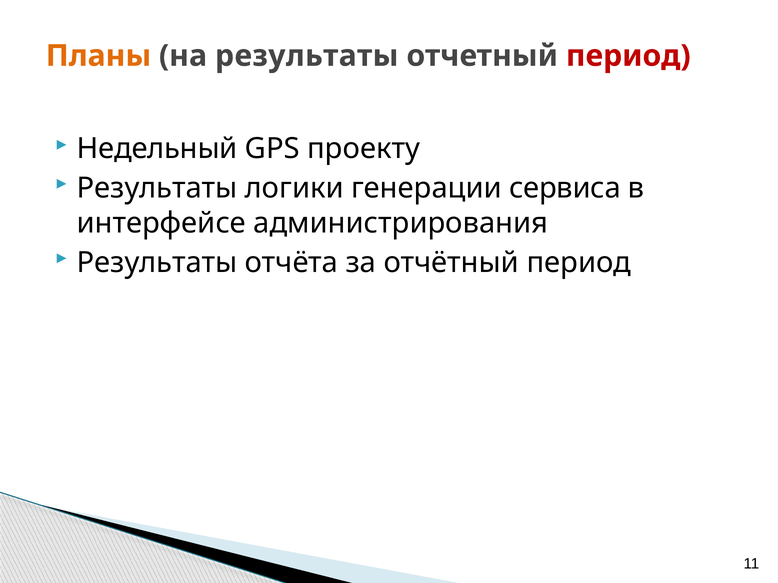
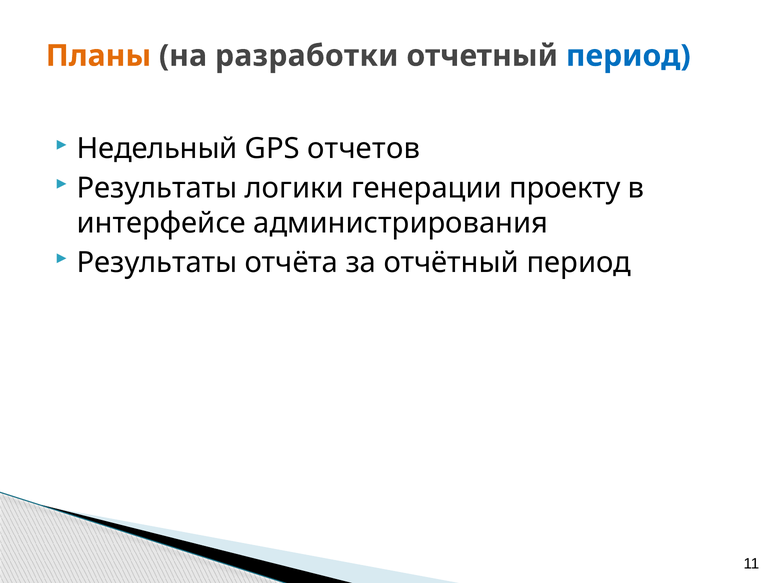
на результаты: результаты -> разработки (307, 56)
период colour: red -> blue (628, 56)
проекту: проекту -> отчетов (364, 149)
сервиса: сервиса -> проекту (565, 188)
